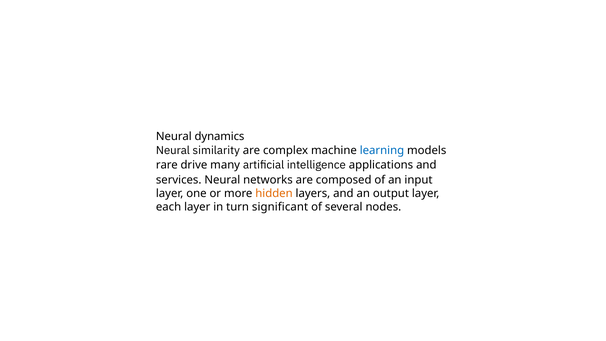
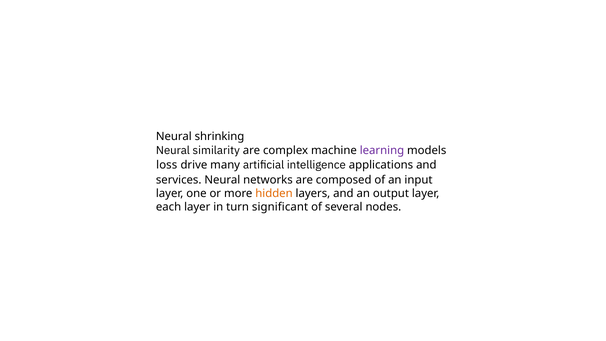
dynamics: dynamics -> shrinking (219, 137)
learning colour: blue -> purple (382, 150)
rare: rare -> loss (167, 165)
